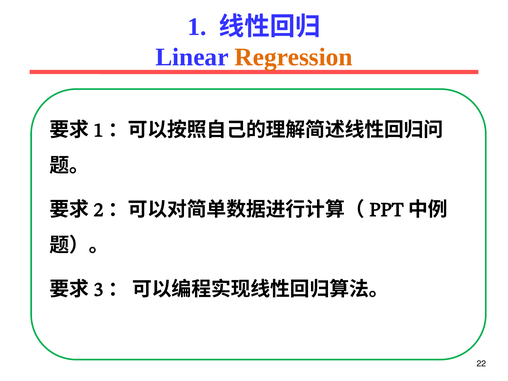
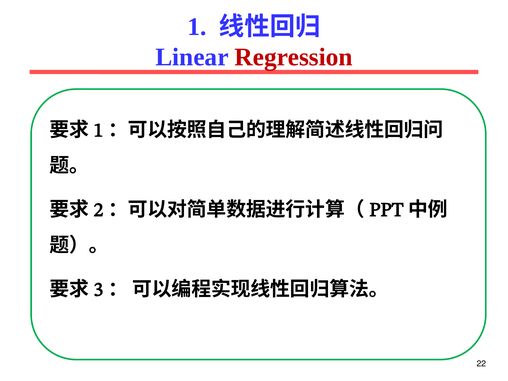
Regression colour: orange -> red (294, 57)
